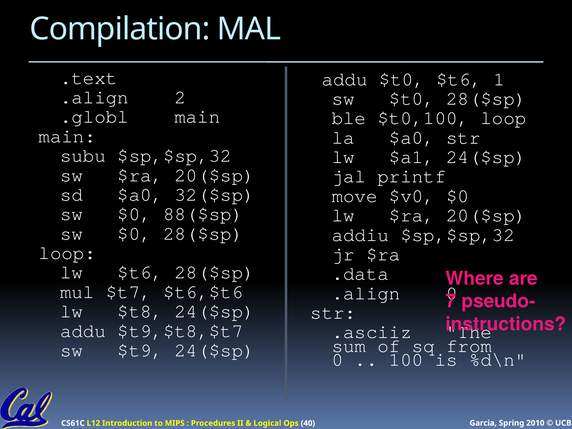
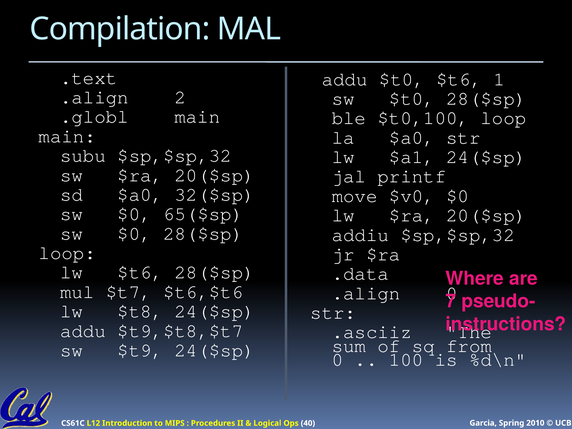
88($sp: 88($sp -> 65($sp (203, 214)
